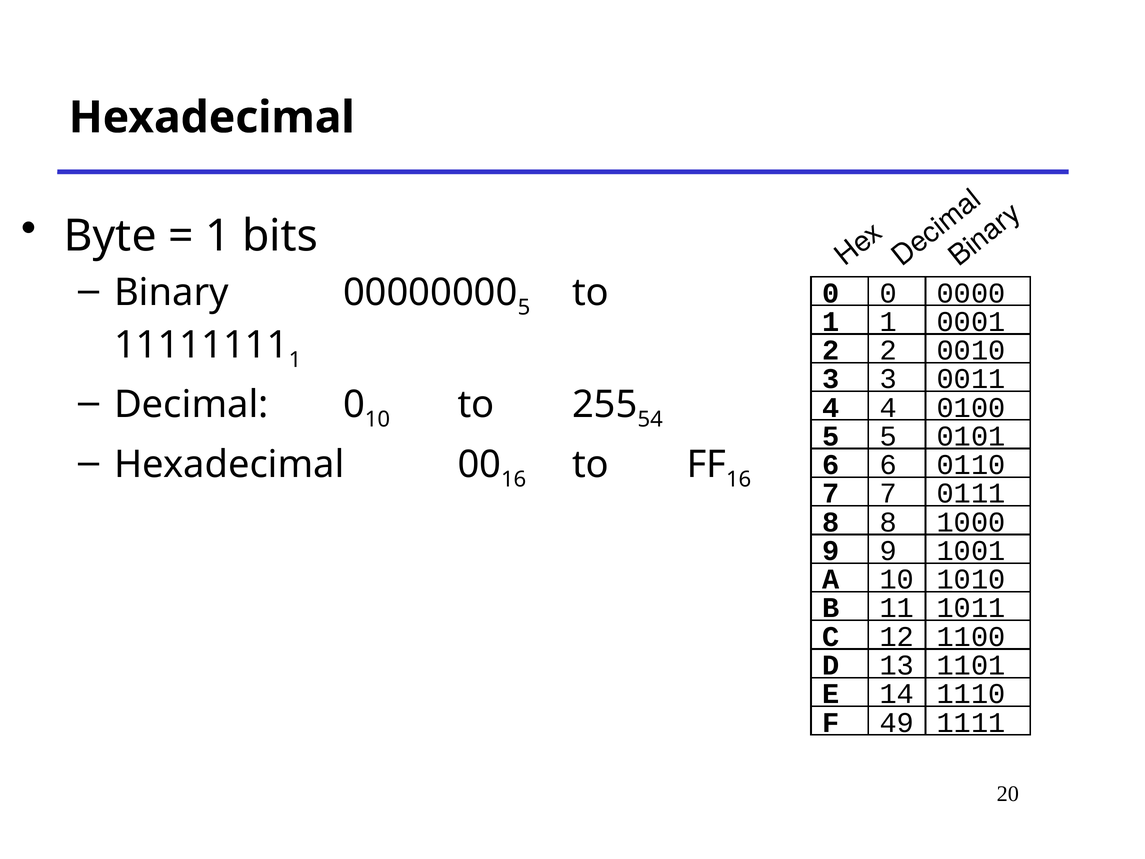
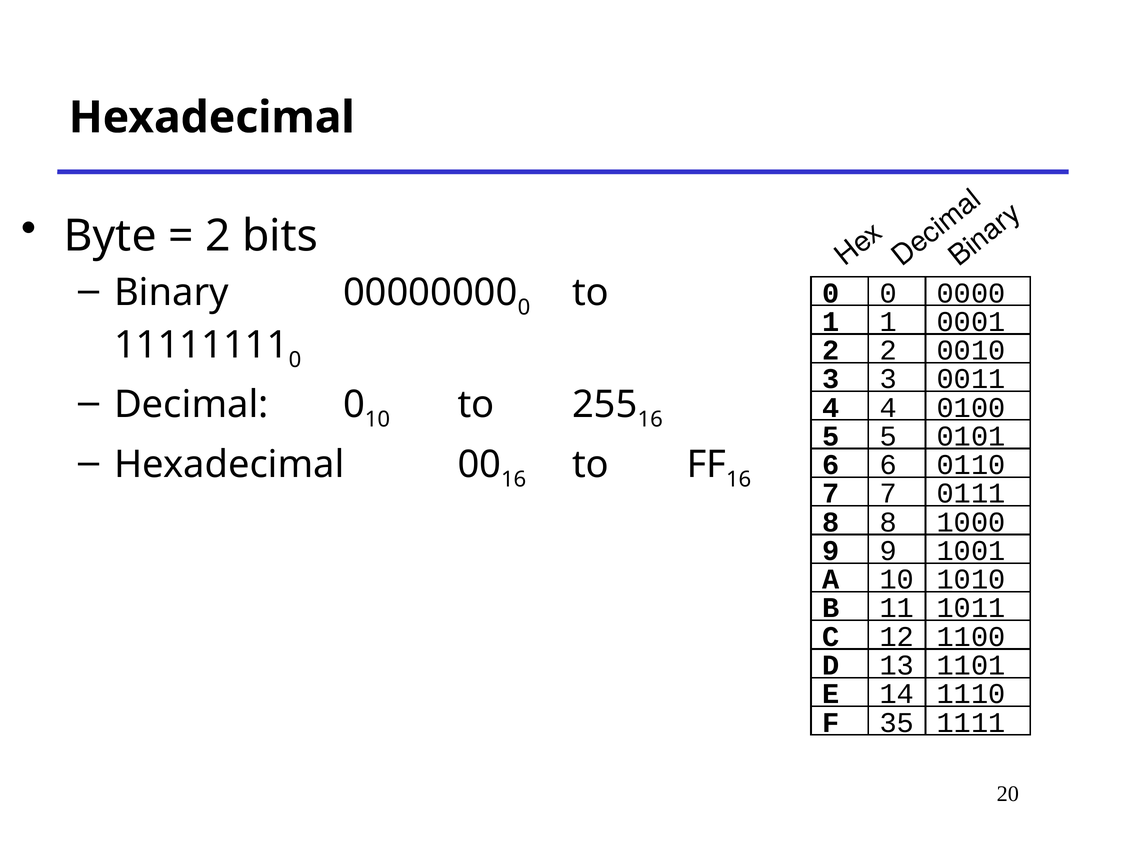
1: 1 -> 2 (218, 236)
5: 5 -> 0 (524, 308)
1: 1 -> 0 (295, 360)
54: 54 -> 16 (650, 419)
49: 49 -> 35 (897, 722)
